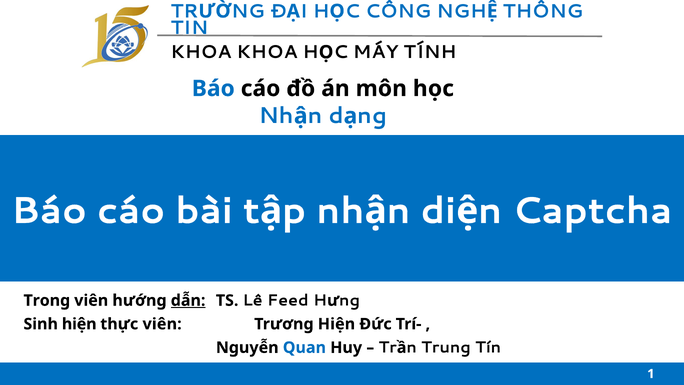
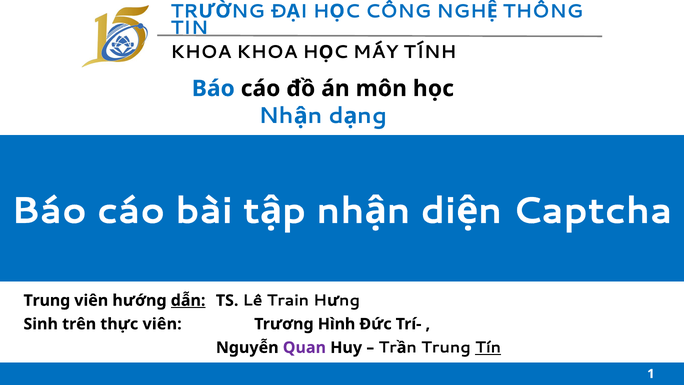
Trong: Trong -> Trung (47, 300)
Feed: Feed -> Train (288, 300)
Sinh hiện: hiện -> trên (79, 324)
Trương Hiện: Hiện -> Hình (337, 324)
Quan colour: blue -> purple (304, 347)
Tín underline: none -> present (488, 347)
